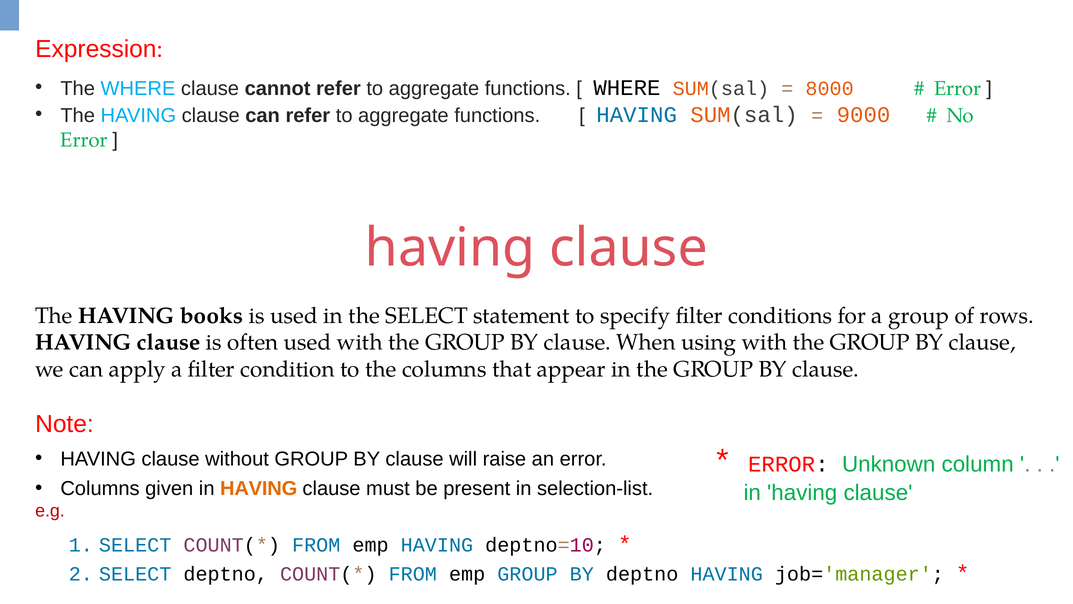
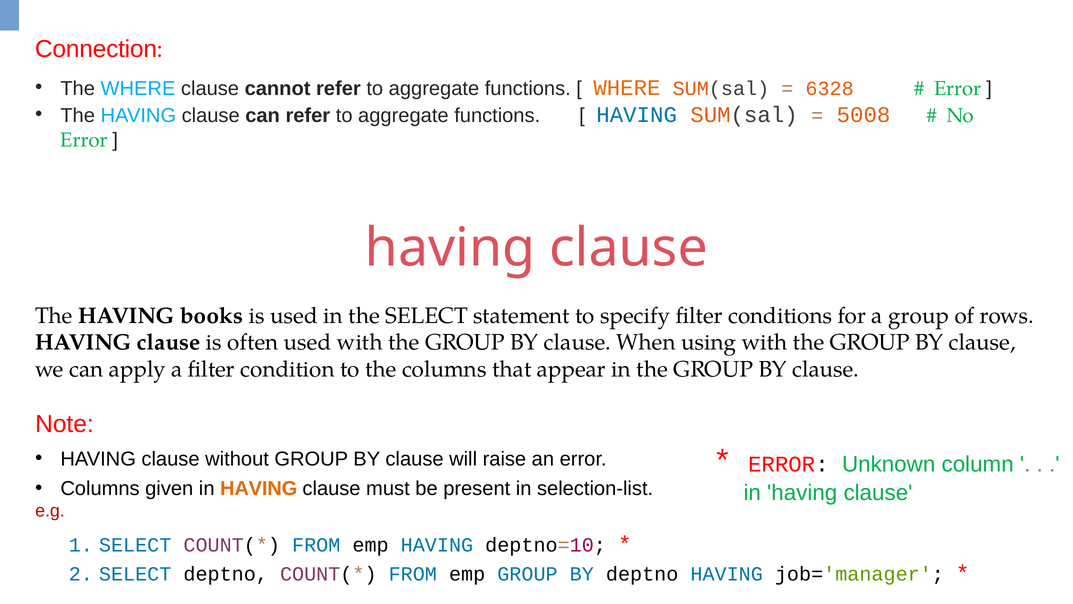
Expression: Expression -> Connection (96, 49)
WHERE colour: black -> orange (627, 88)
8000: 8000 -> 6328 (830, 89)
9000: 9000 -> 5008 (864, 115)
